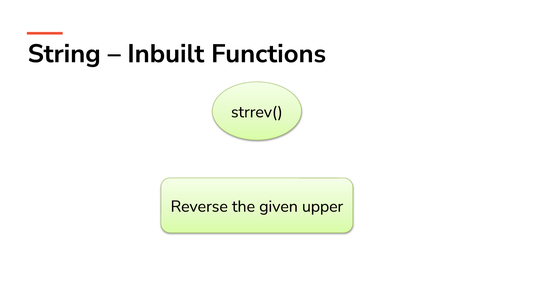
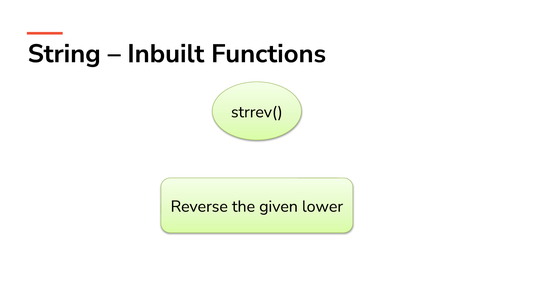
upper: upper -> lower (323, 207)
